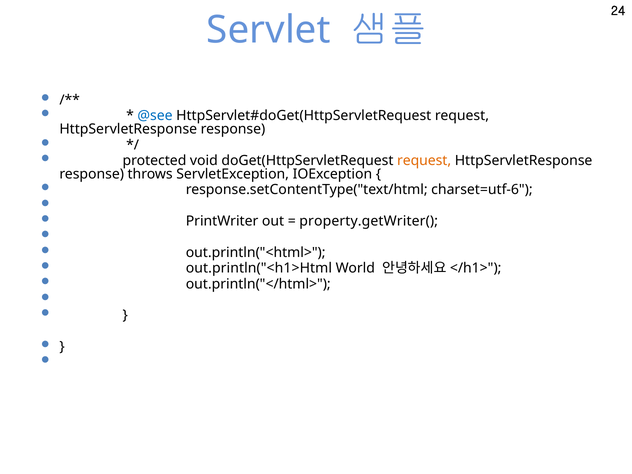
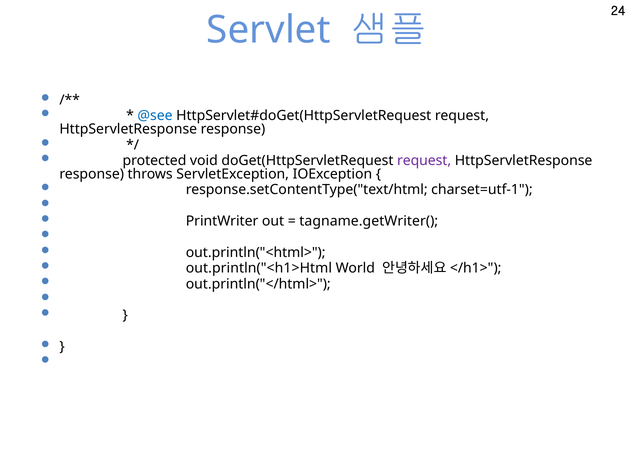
request colour: orange -> purple (424, 161)
charset=utf-6: charset=utf-6 -> charset=utf-1 (482, 190)
property.getWriter(: property.getWriter( -> tagname.getWriter( (369, 221)
